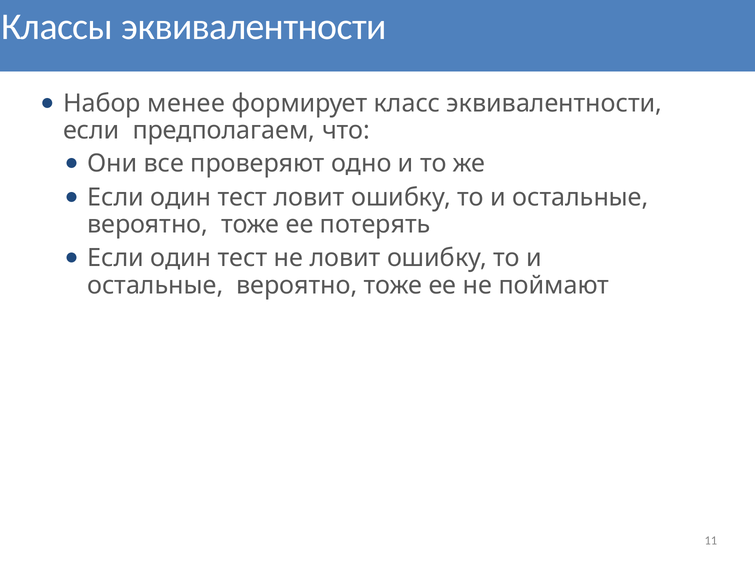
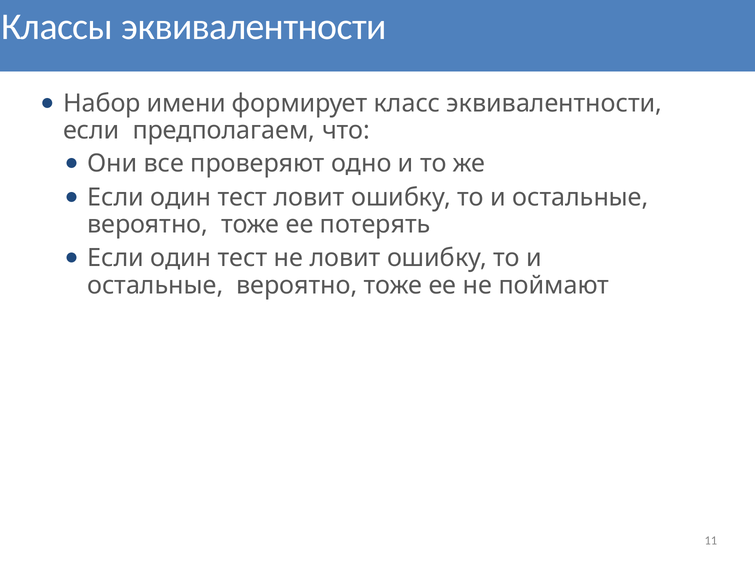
менее: менее -> имени (186, 103)
